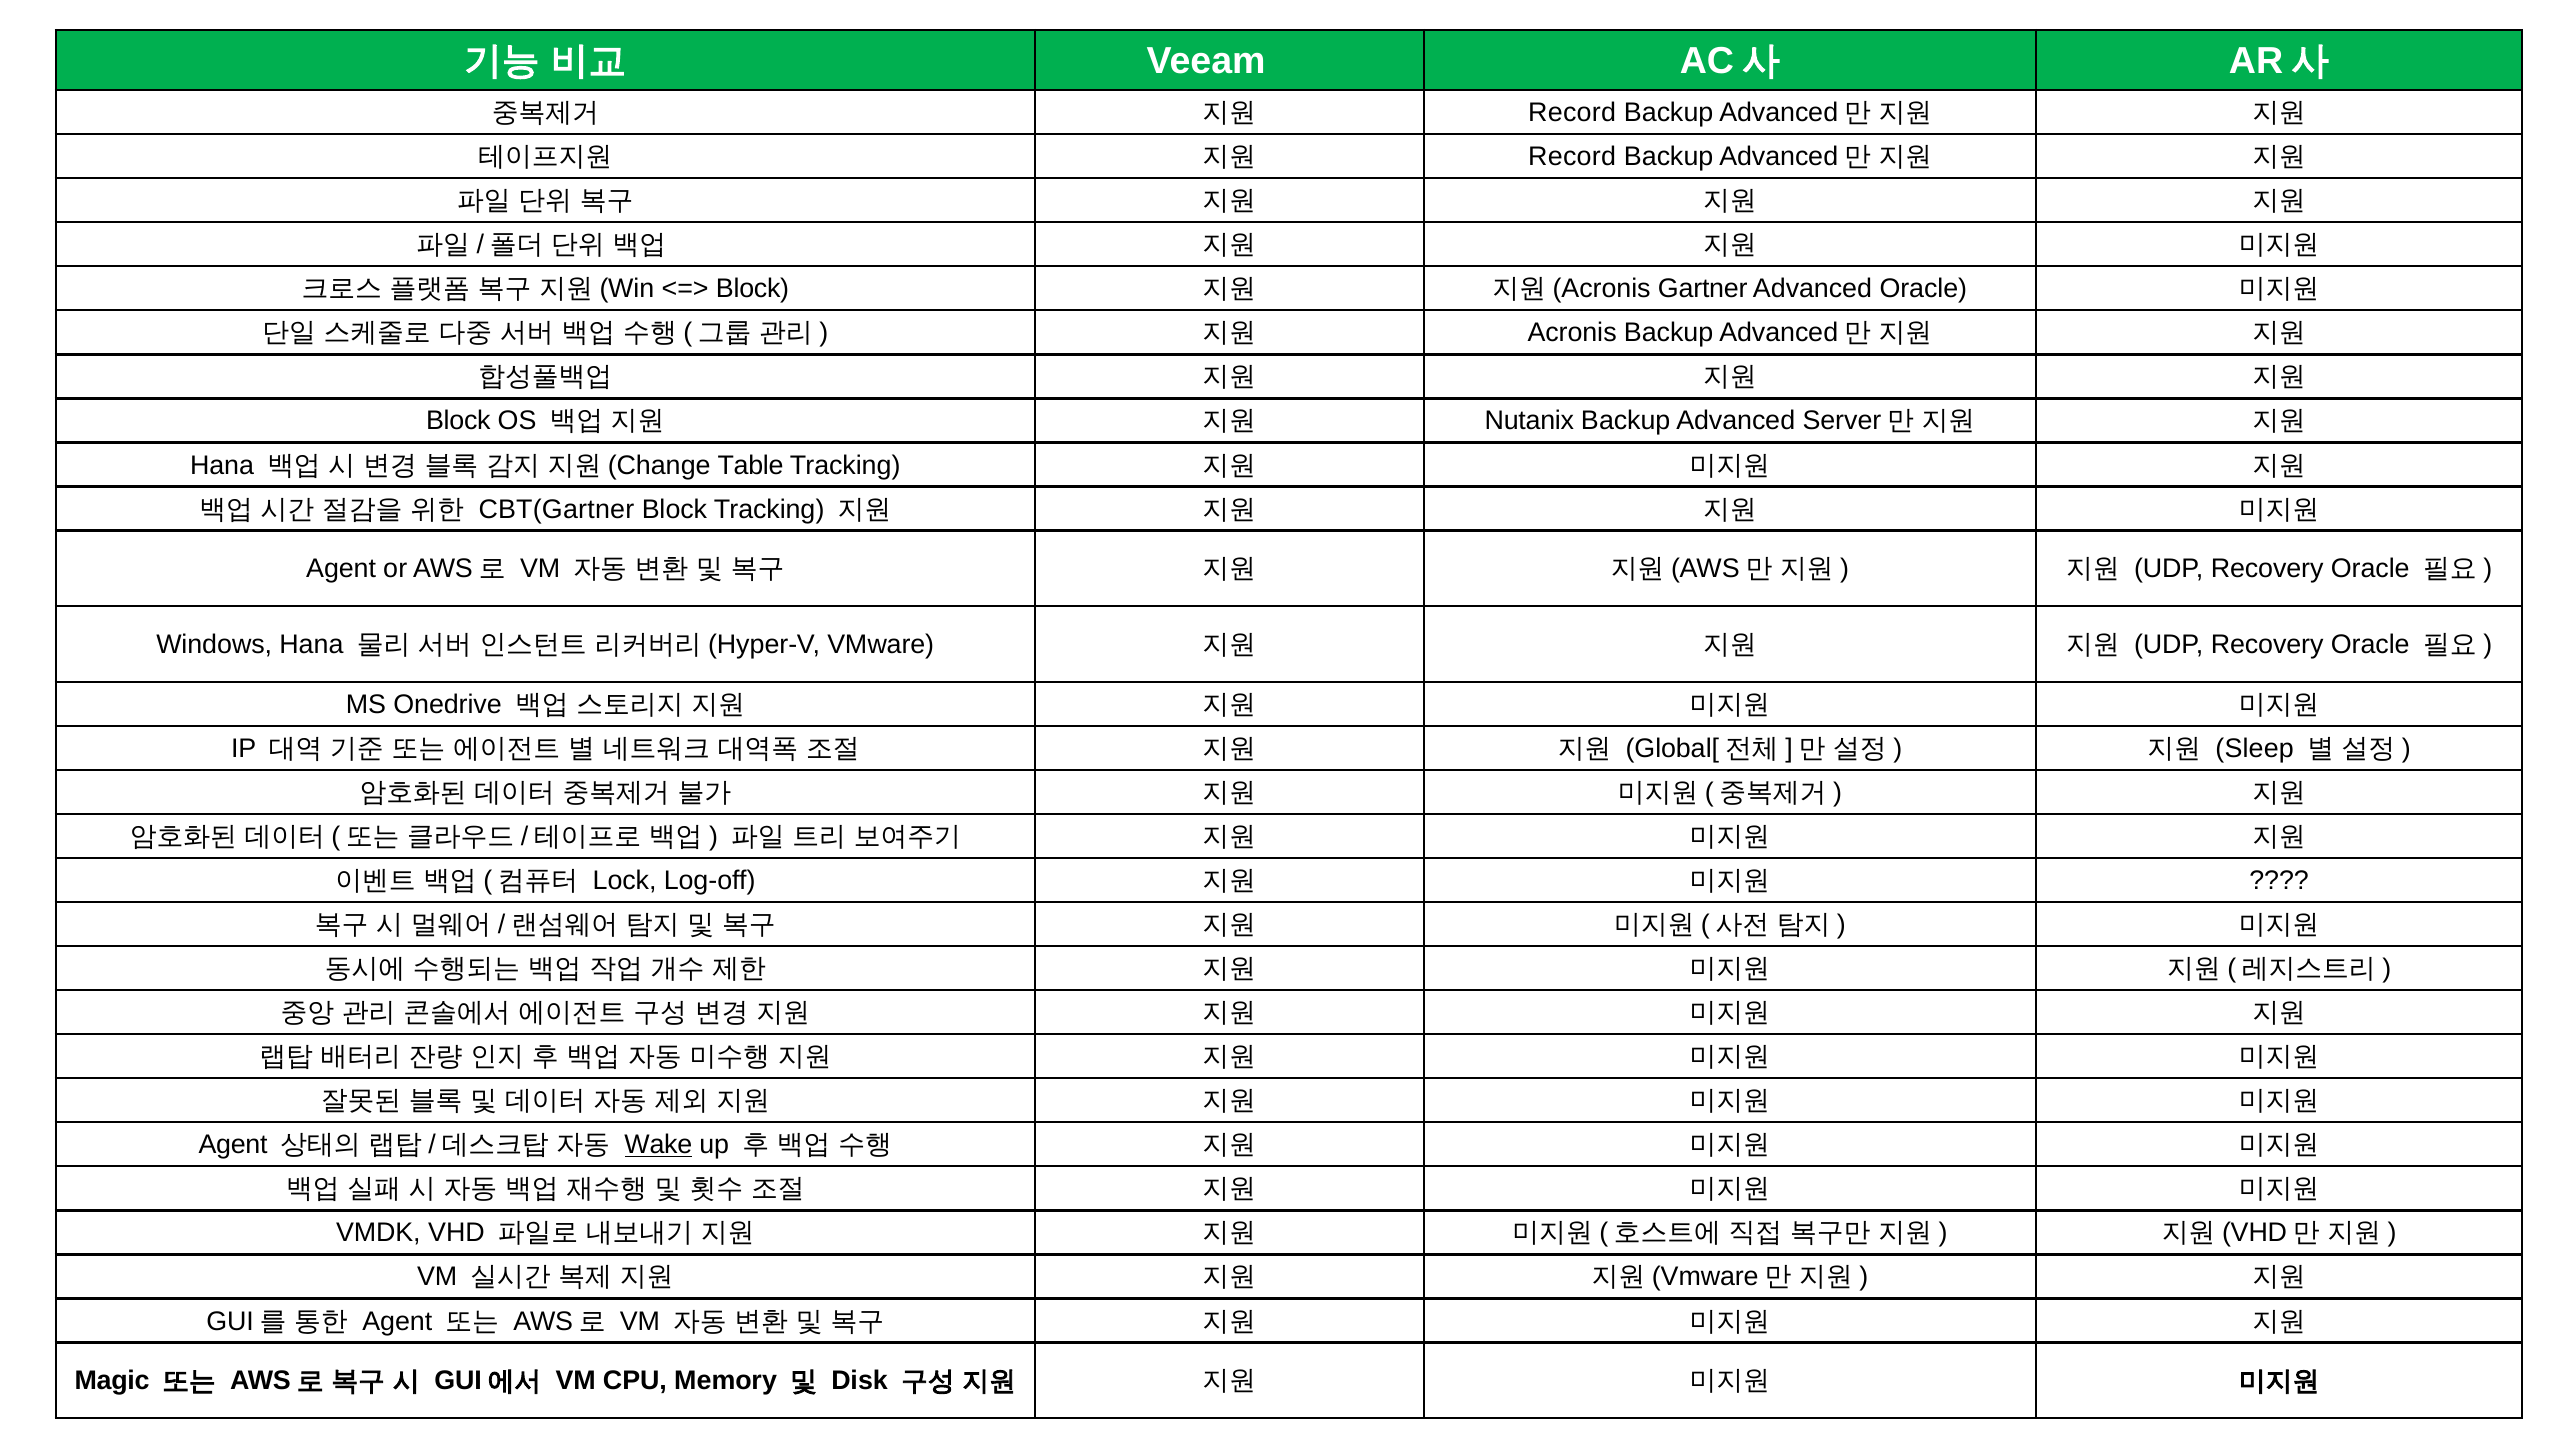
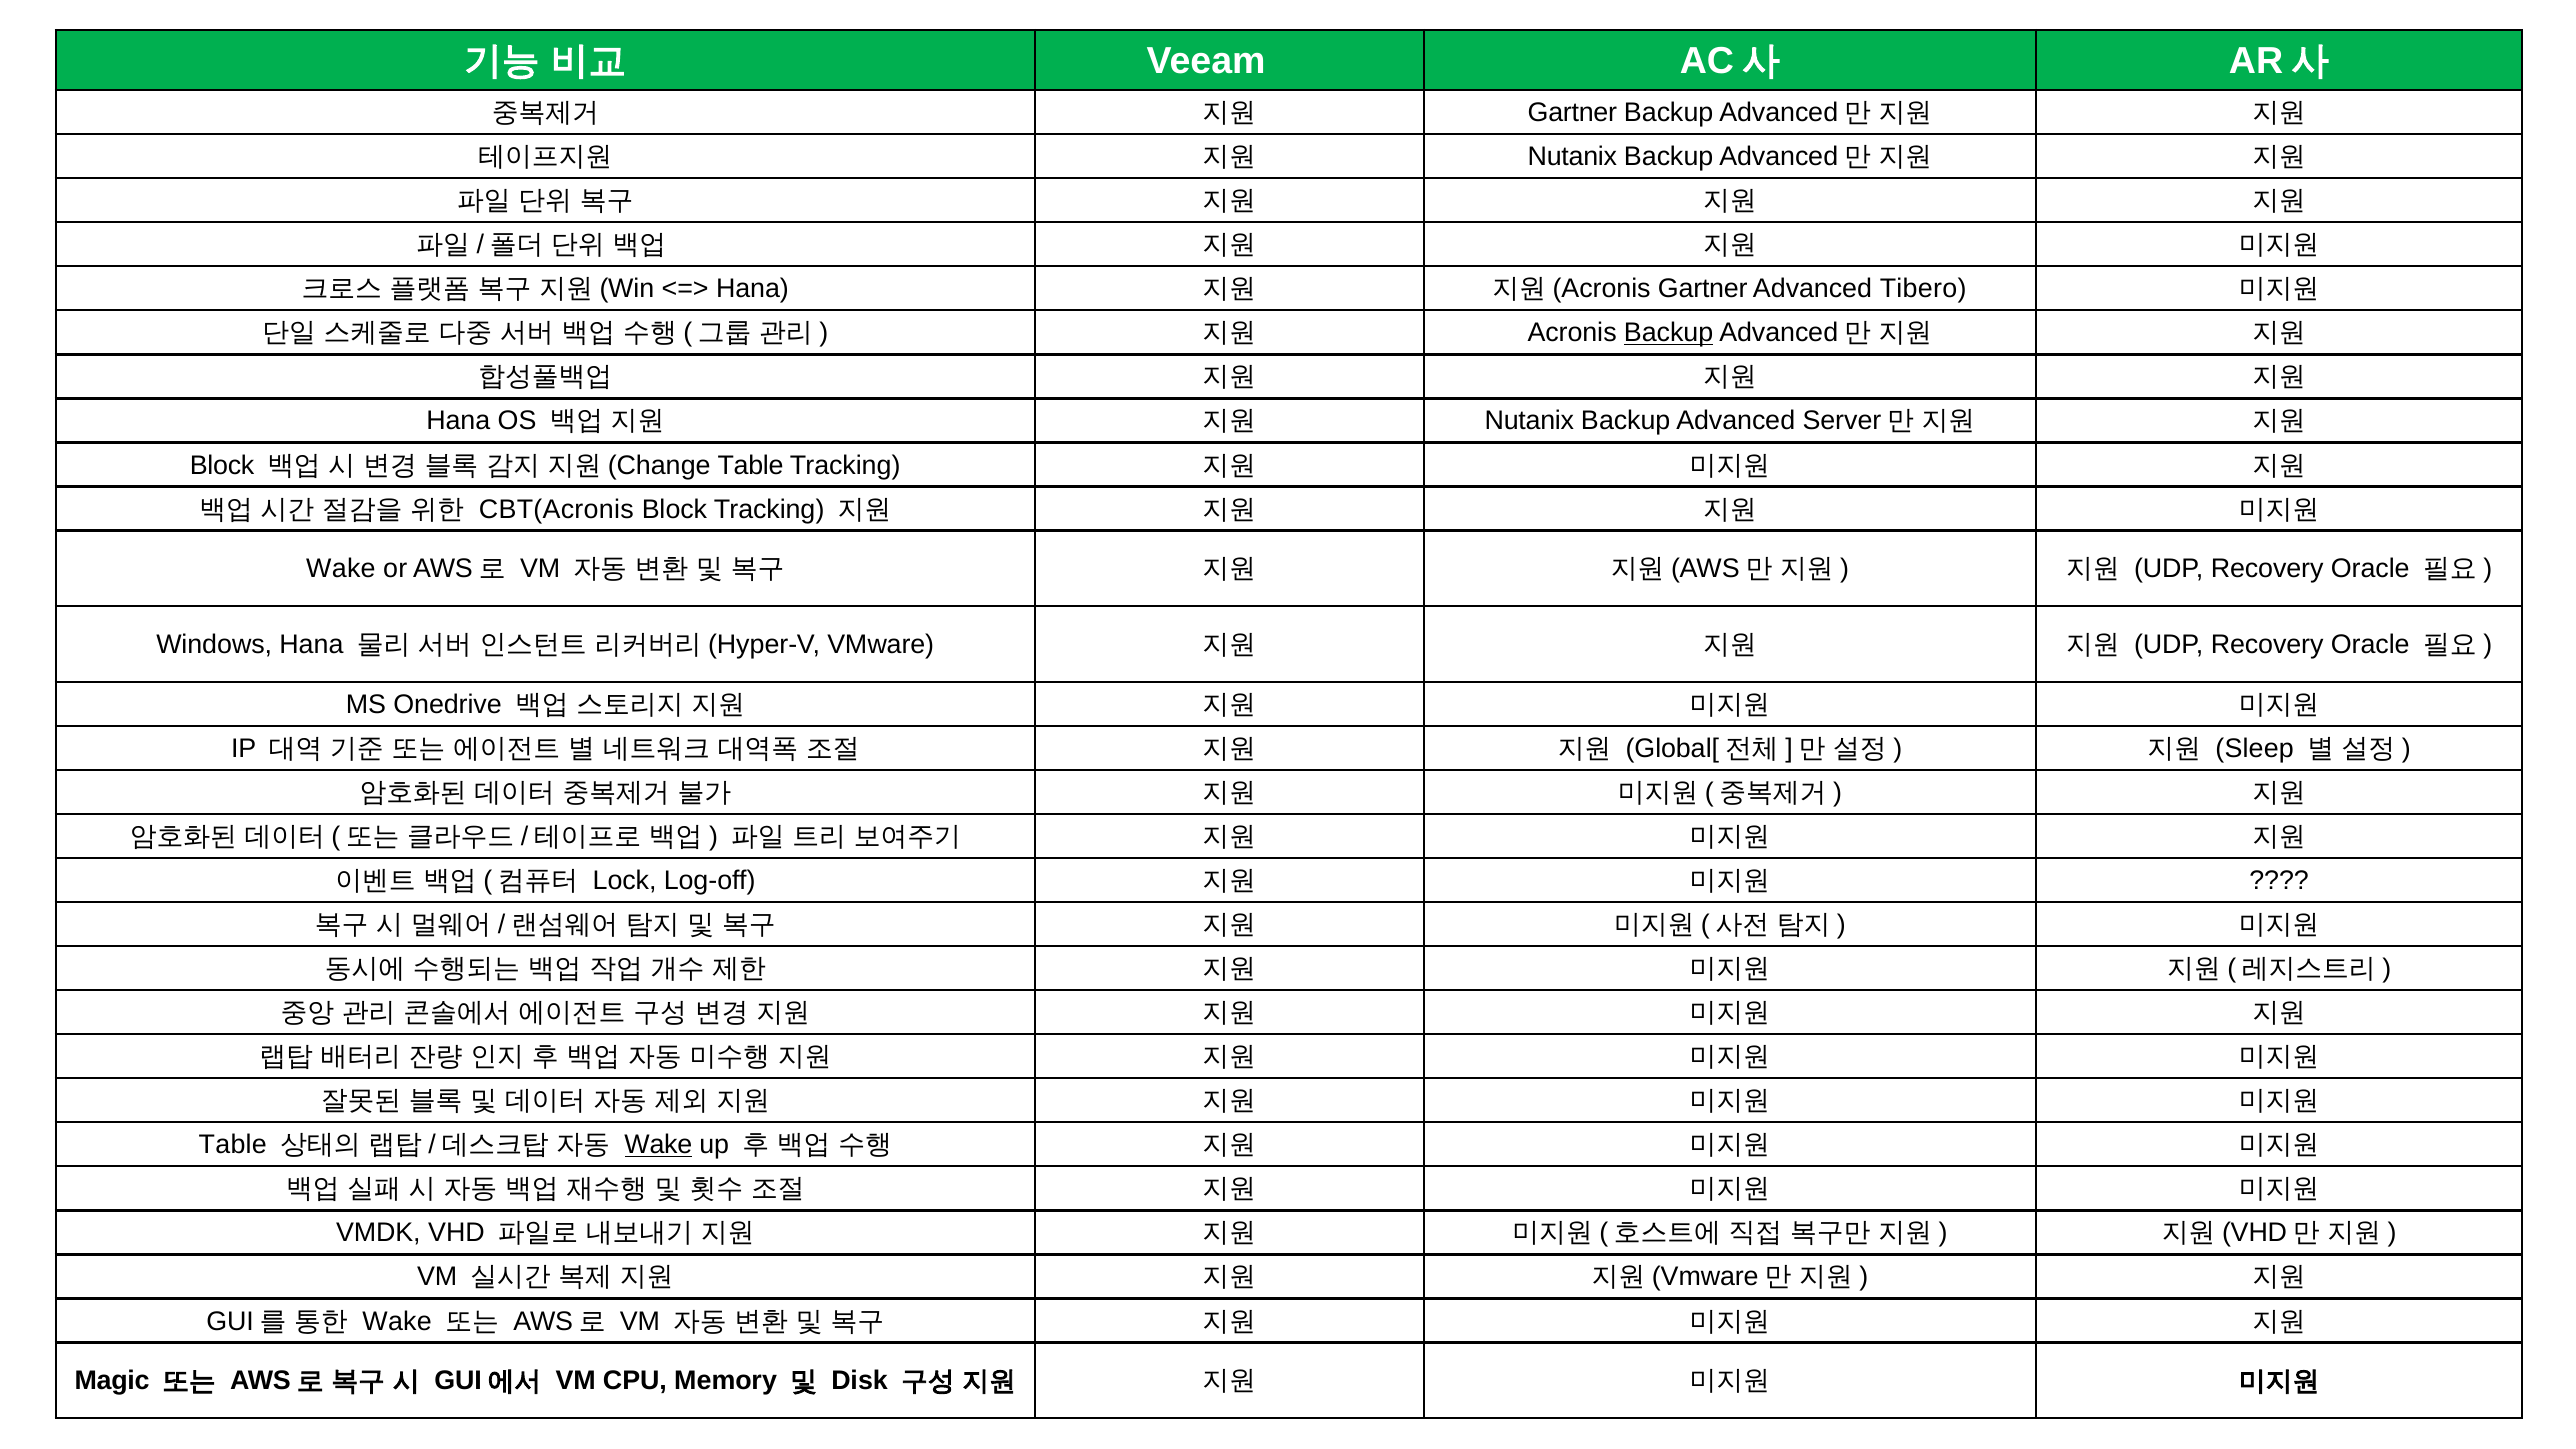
Record: Record -> Gartner (1572, 113)
Record: Record -> Nutanix (1572, 157)
Block: Block -> Hana (752, 289)
Advanced Oracle: Oracle -> Tibero (1923, 289)
Backup underline: none -> present (1669, 333)
Block: Block -> Hana (458, 421)
Hana: Hana -> Block (222, 465)
CBT(Gartner: CBT(Gartner -> CBT(Acronis (556, 509)
Agent: Agent -> Wake (341, 569)
Agent: Agent -> Table (233, 1145)
Agent: Agent -> Wake (397, 1321)
